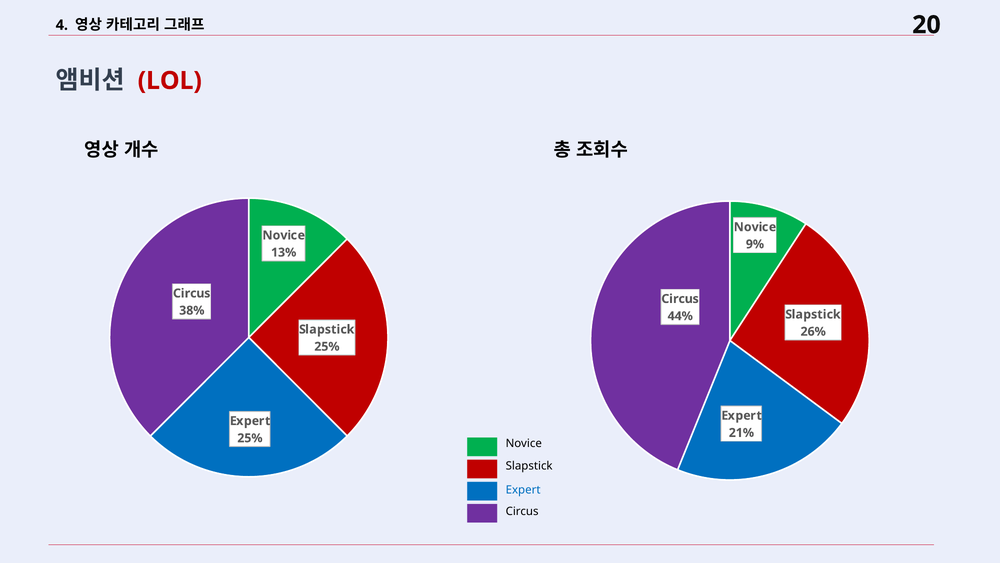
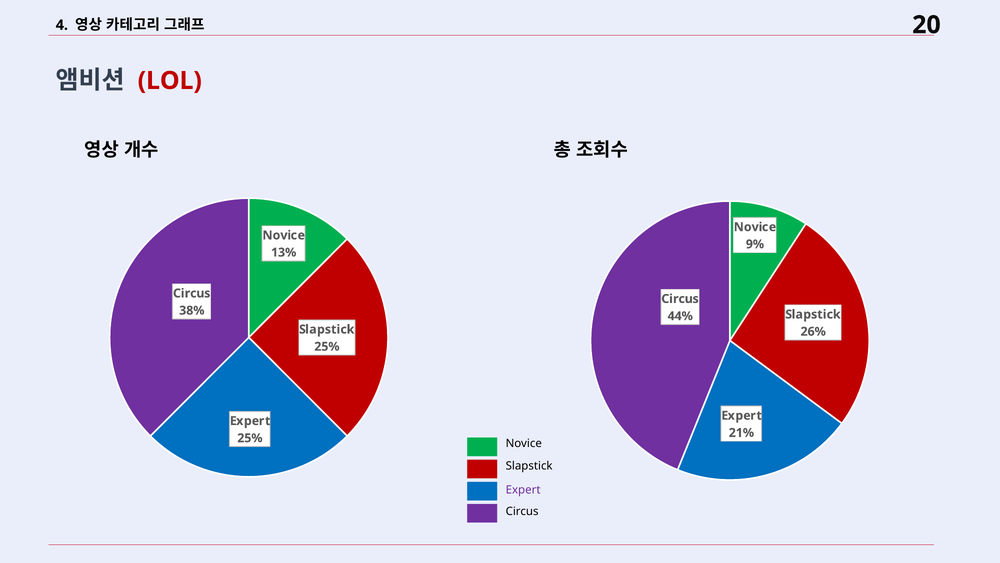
Expert colour: blue -> purple (523, 490)
